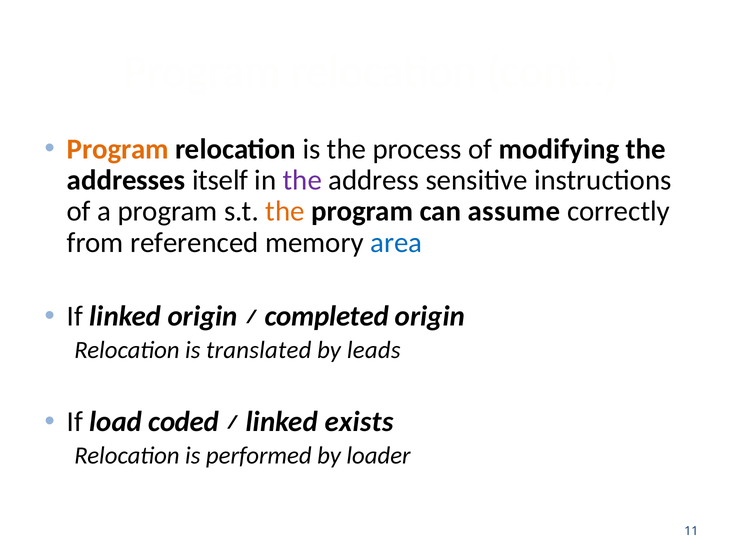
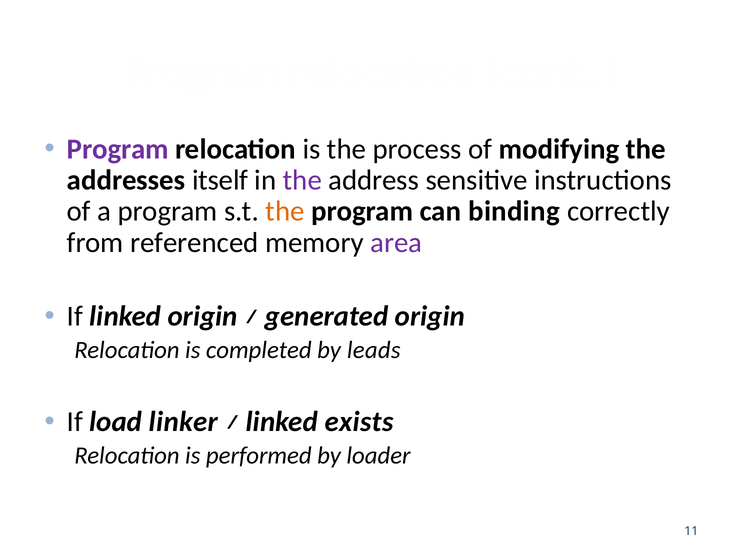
Program colour: orange -> purple (118, 149)
assume: assume -> binding (514, 211)
area colour: blue -> purple (396, 243)
completed: completed -> generated (327, 316)
translated: translated -> completed (259, 350)
coded: coded -> linker (183, 422)
